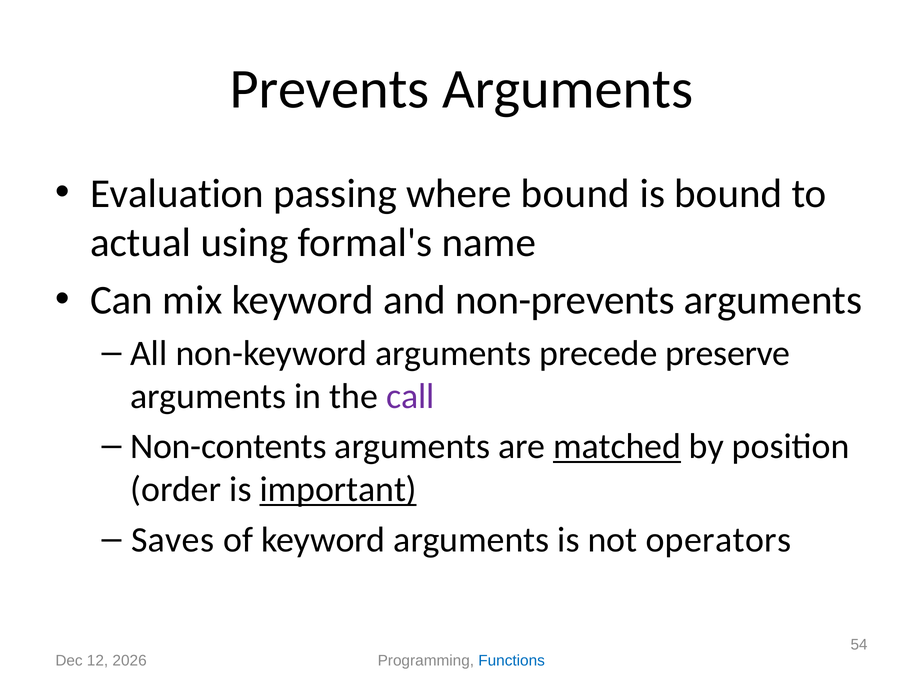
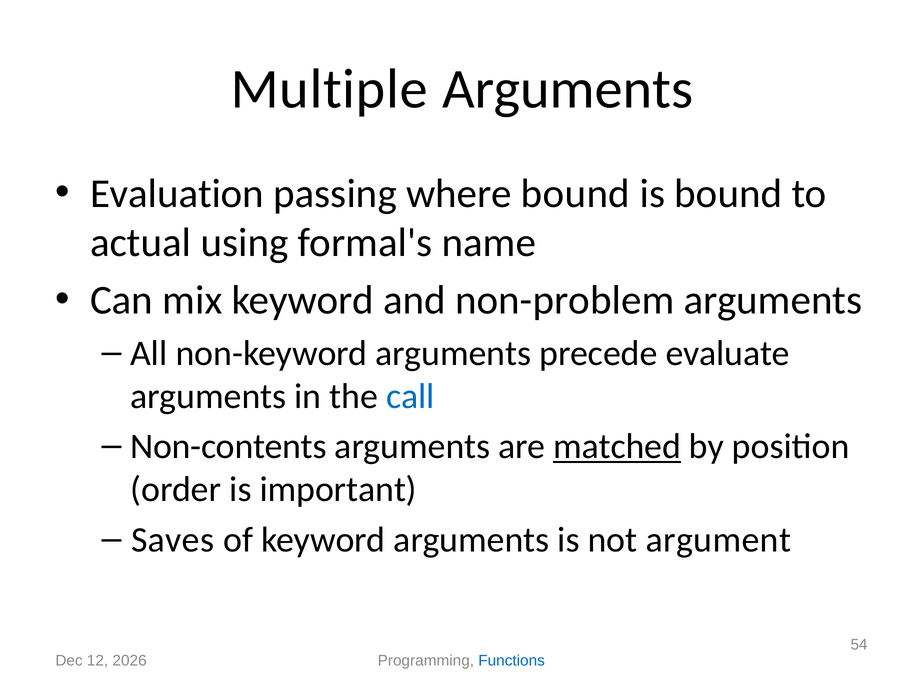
Prevents: Prevents -> Multiple (329, 89)
non-prevents: non-prevents -> non-problem (565, 300)
preserve: preserve -> evaluate (728, 353)
call colour: purple -> blue (410, 396)
important underline: present -> none (338, 490)
operators: operators -> argument (718, 540)
